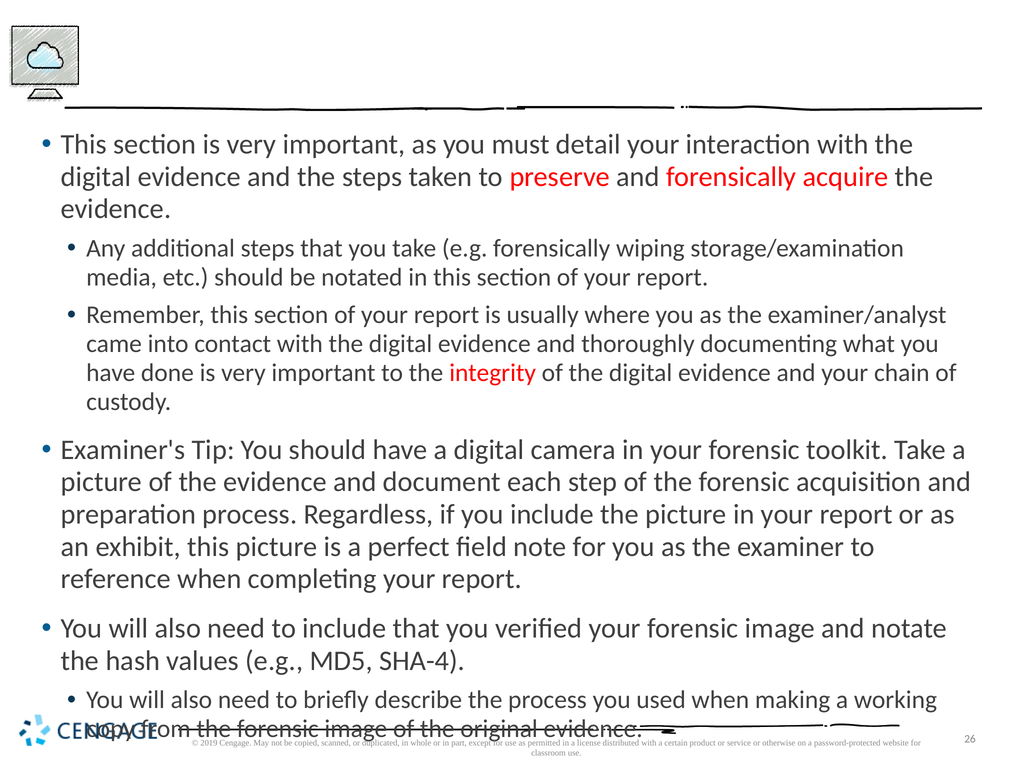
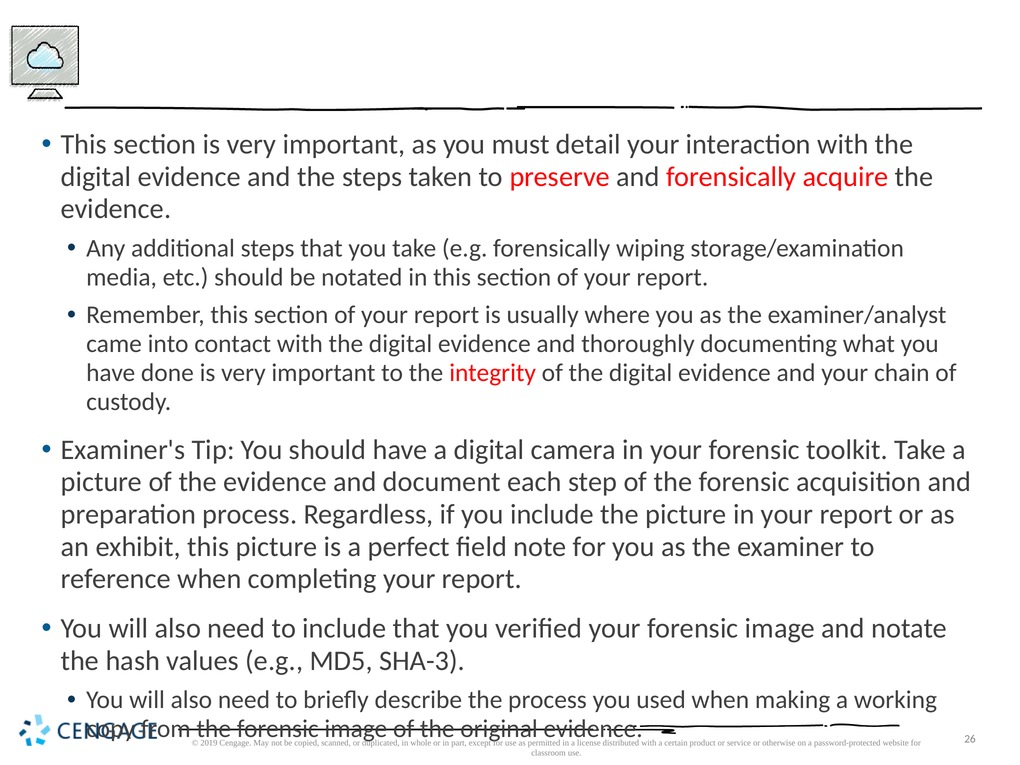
SHA-4: SHA-4 -> SHA-3 (422, 661)
